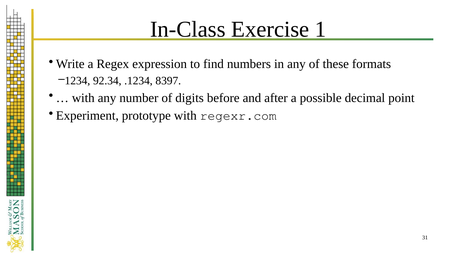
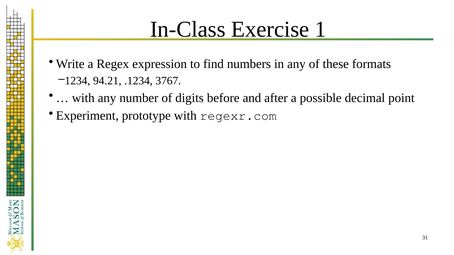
92.34: 92.34 -> 94.21 (107, 81)
8397: 8397 -> 3767 (168, 81)
